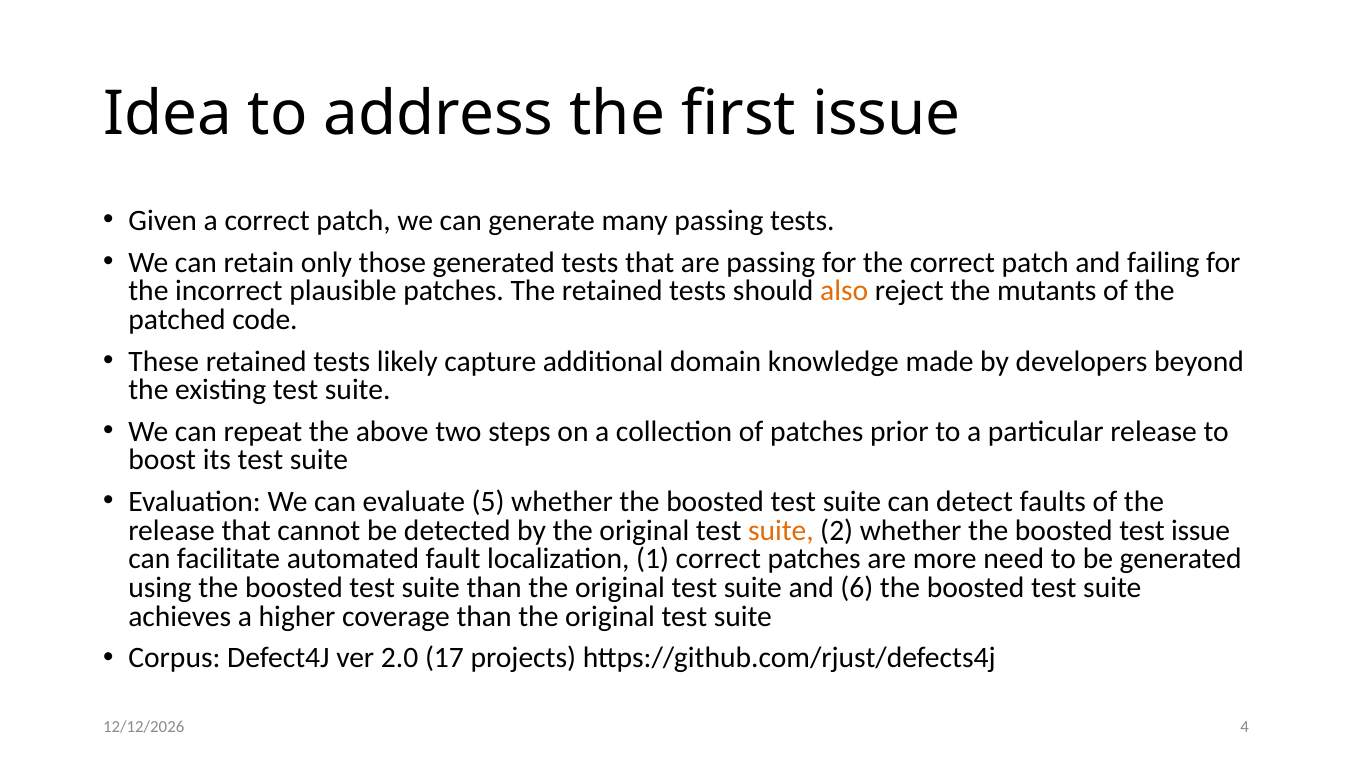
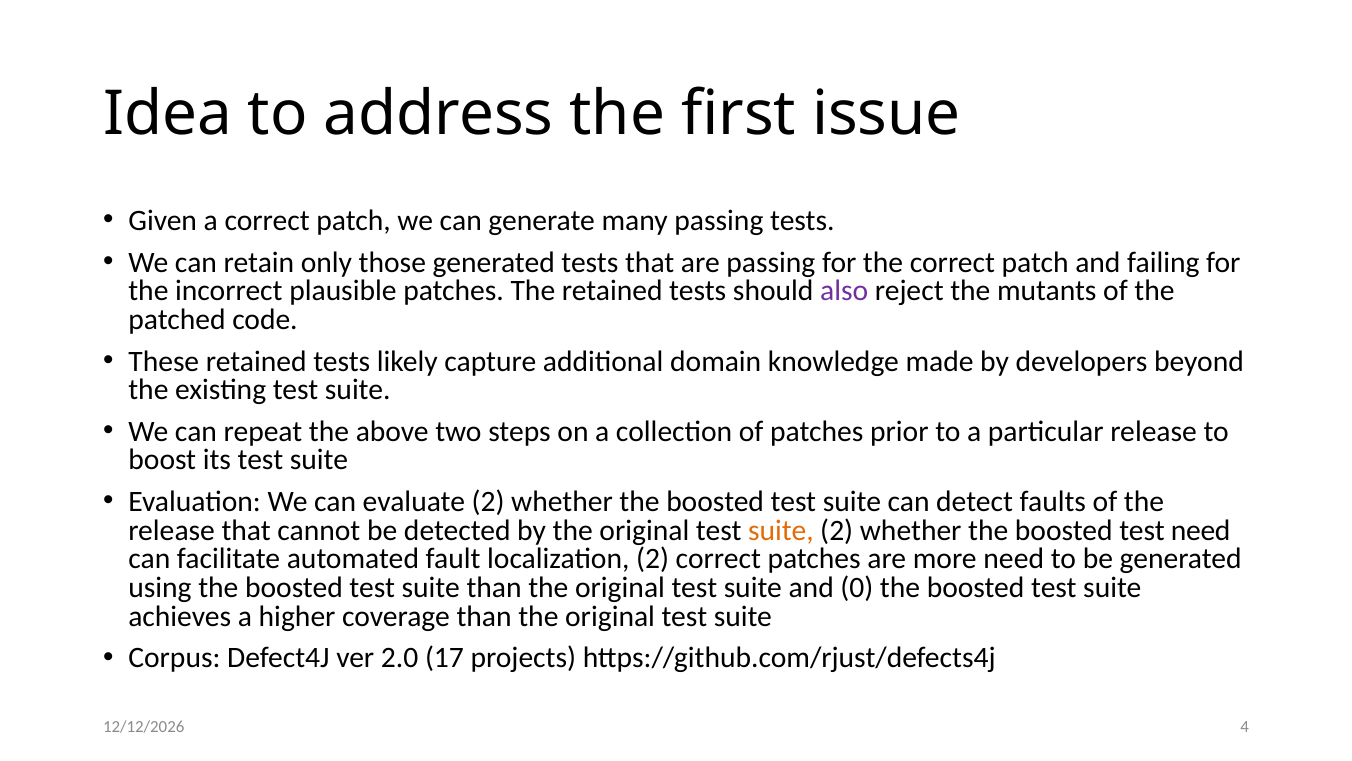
also colour: orange -> purple (844, 291)
evaluate 5: 5 -> 2 (488, 501)
test issue: issue -> need (1201, 530)
localization 1: 1 -> 2 (653, 559)
6: 6 -> 0 (857, 588)
